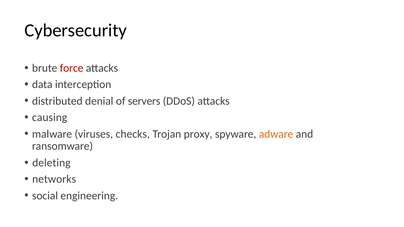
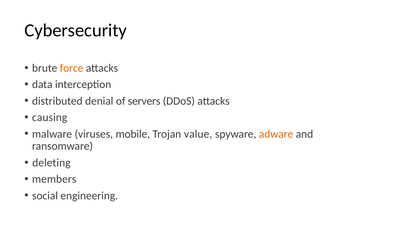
force colour: red -> orange (72, 68)
checks: checks -> mobile (133, 134)
proxy: proxy -> value (198, 134)
networks: networks -> members (54, 179)
